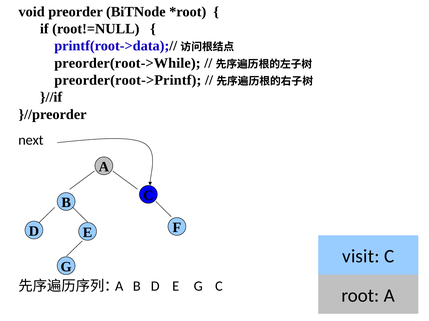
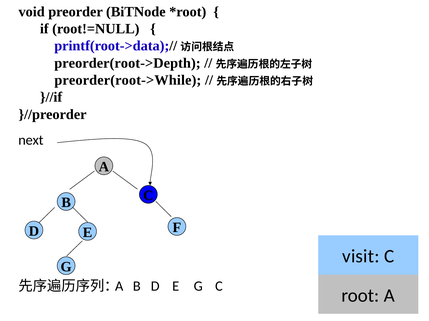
preorder(root->While: preorder(root->While -> preorder(root->Depth (127, 63)
preorder(root->Printf: preorder(root->Printf -> preorder(root->While (128, 80)
